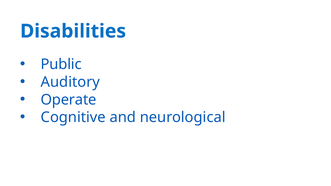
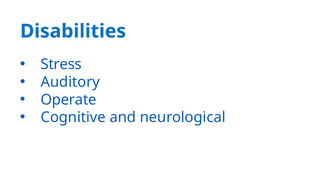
Public: Public -> Stress (61, 64)
